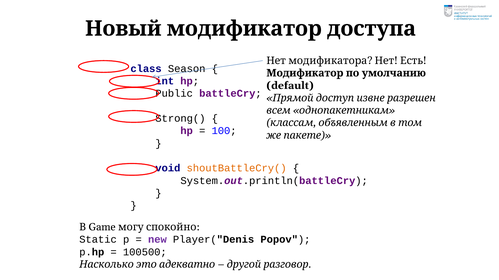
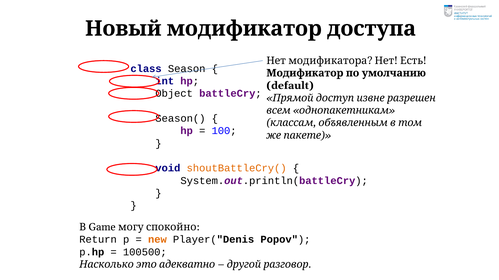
Public: Public -> Object (174, 94)
Strong(: Strong( -> Season( (180, 119)
Static: Static -> Return (98, 240)
new colour: purple -> orange (157, 240)
